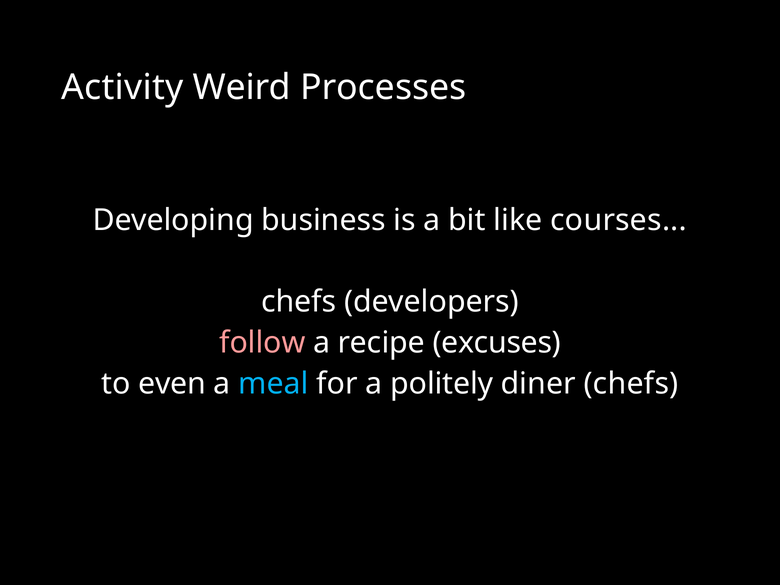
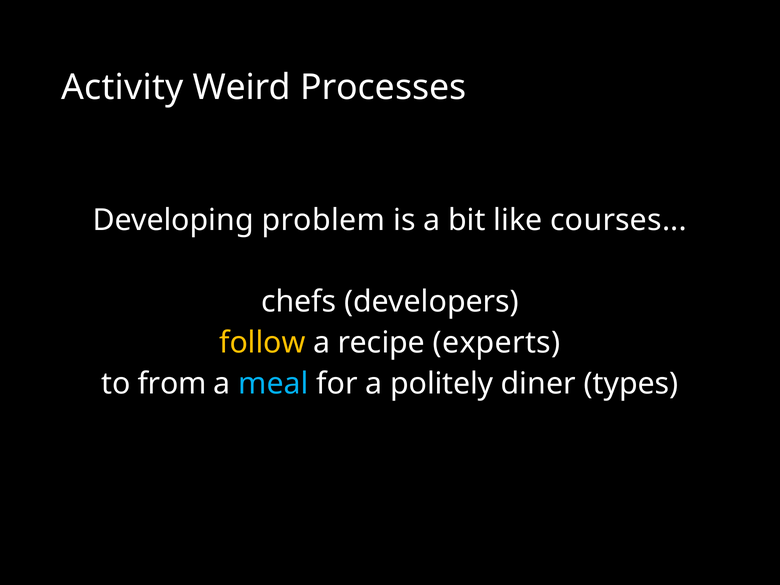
business: business -> problem (323, 220)
follow colour: pink -> yellow (262, 343)
excuses: excuses -> experts (497, 343)
even: even -> from (172, 384)
diner chefs: chefs -> types (631, 384)
